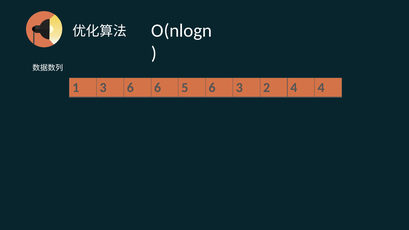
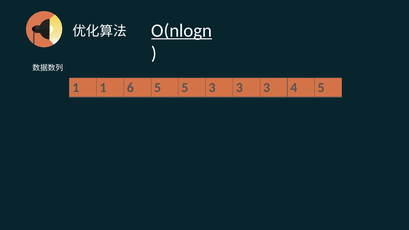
O(nlogn underline: none -> present (182, 31)
1 3: 3 -> 1 (103, 88)
6 6: 6 -> 5 (158, 88)
5 6: 6 -> 3 (212, 88)
2: 2 -> 3 (267, 88)
4 4: 4 -> 5 (321, 88)
